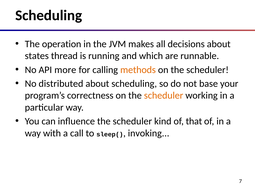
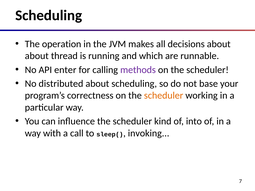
states: states -> about (37, 56)
more: more -> enter (65, 70)
methods colour: orange -> purple (138, 70)
that: that -> into (194, 121)
